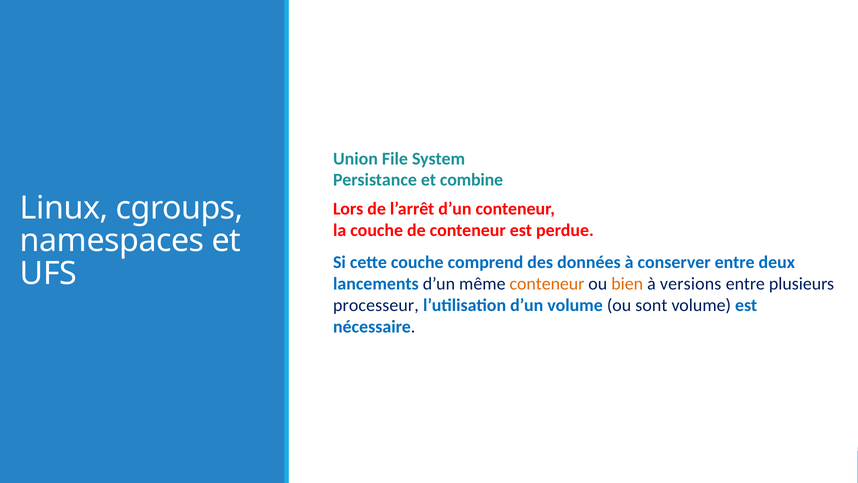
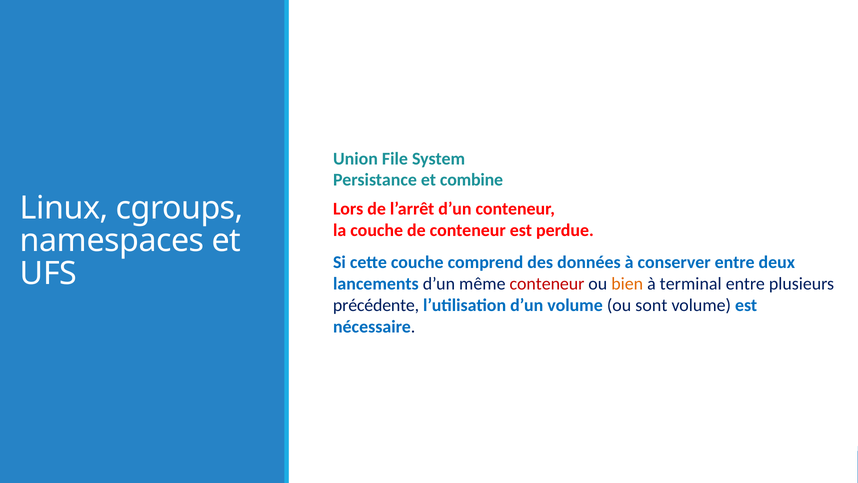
conteneur colour: orange -> red (547, 284)
versions: versions -> terminal (691, 284)
processeur: processeur -> précédente (376, 305)
